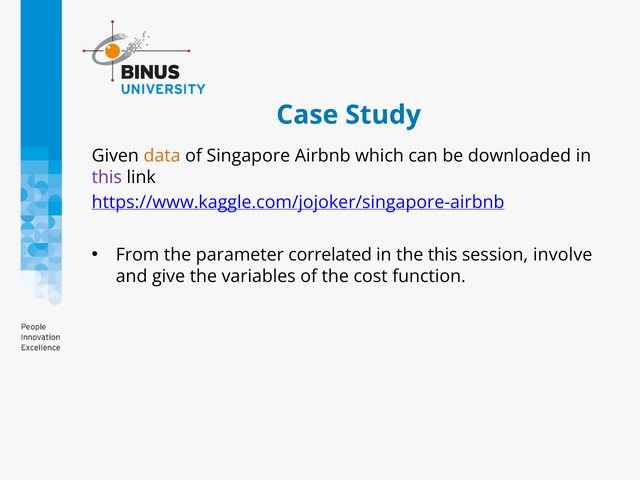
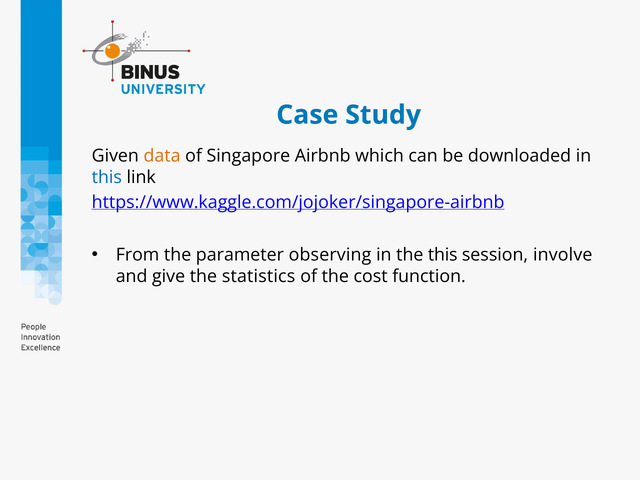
this colour: purple -> blue (107, 177)
correlated: correlated -> observing (330, 255)
variables: variables -> statistics (259, 276)
